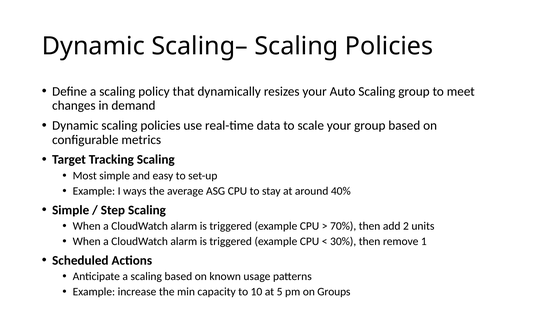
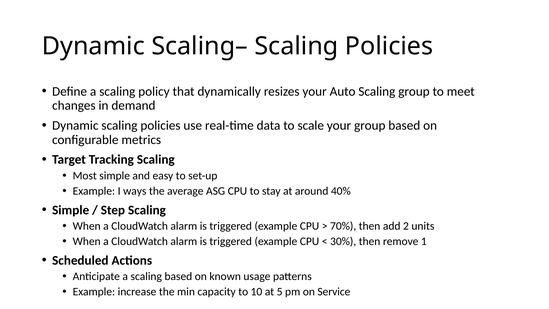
Groups: Groups -> Service (334, 292)
